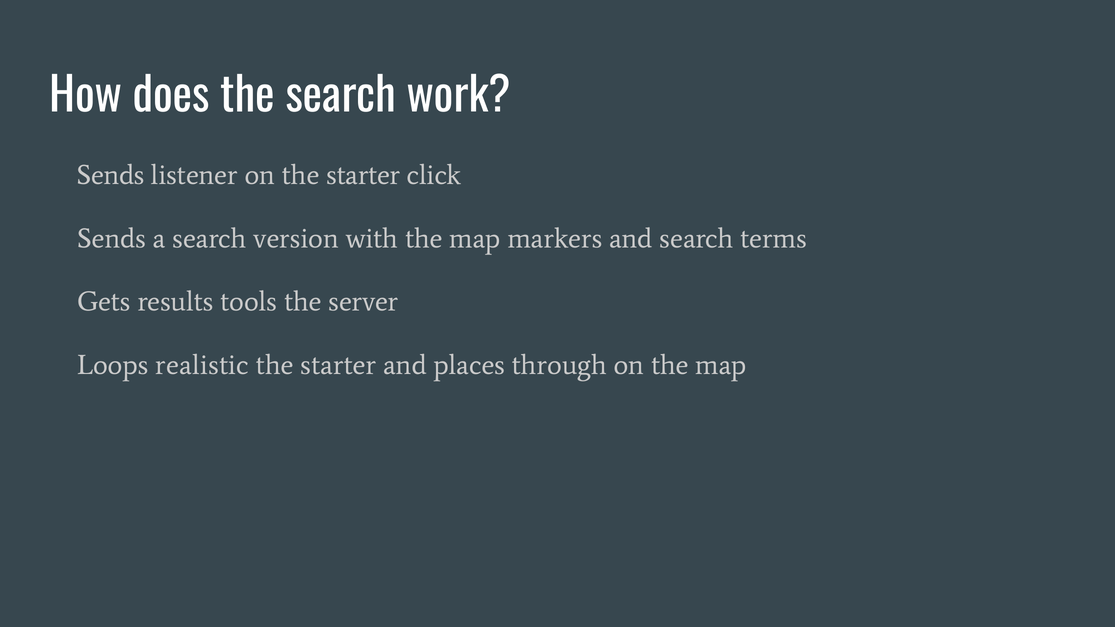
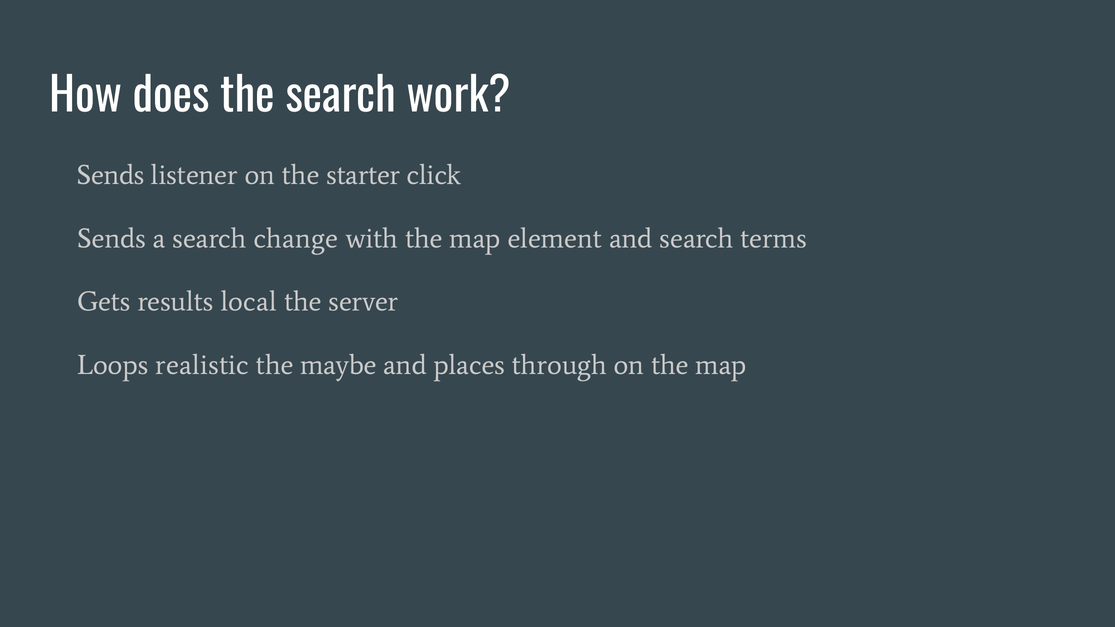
version: version -> change (296, 239)
markers: markers -> element (555, 239)
tools: tools -> local (249, 302)
starter: starter -> maybe (338, 365)
